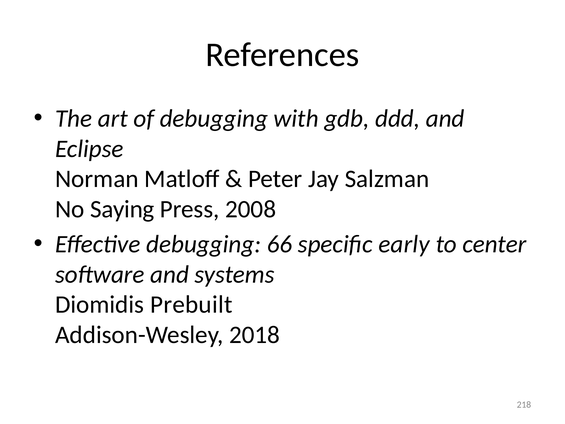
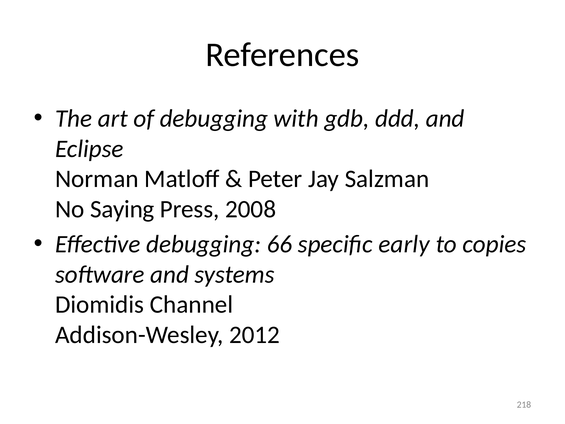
center: center -> copies (494, 244)
Prebuilt: Prebuilt -> Channel (192, 304)
2018: 2018 -> 2012 (255, 335)
